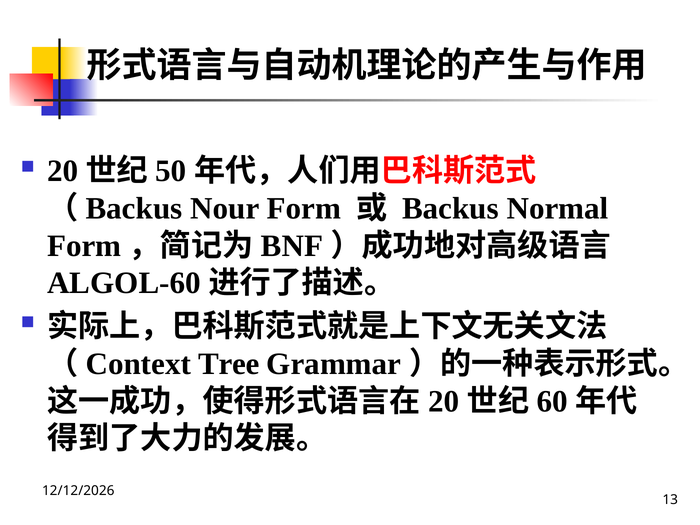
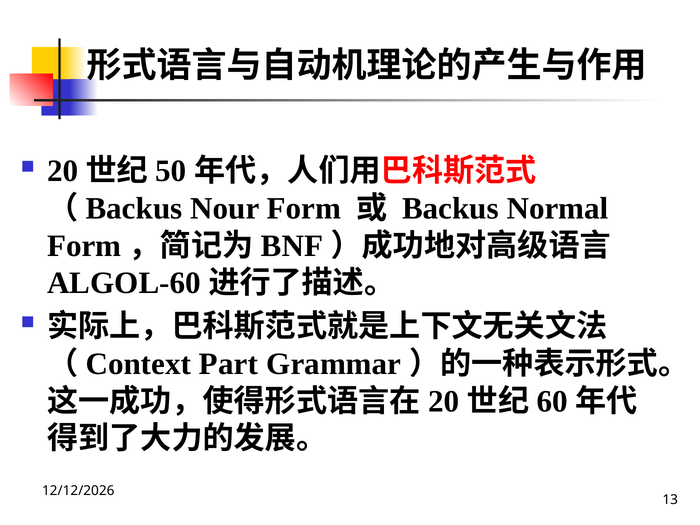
Tree: Tree -> Part (229, 364)
